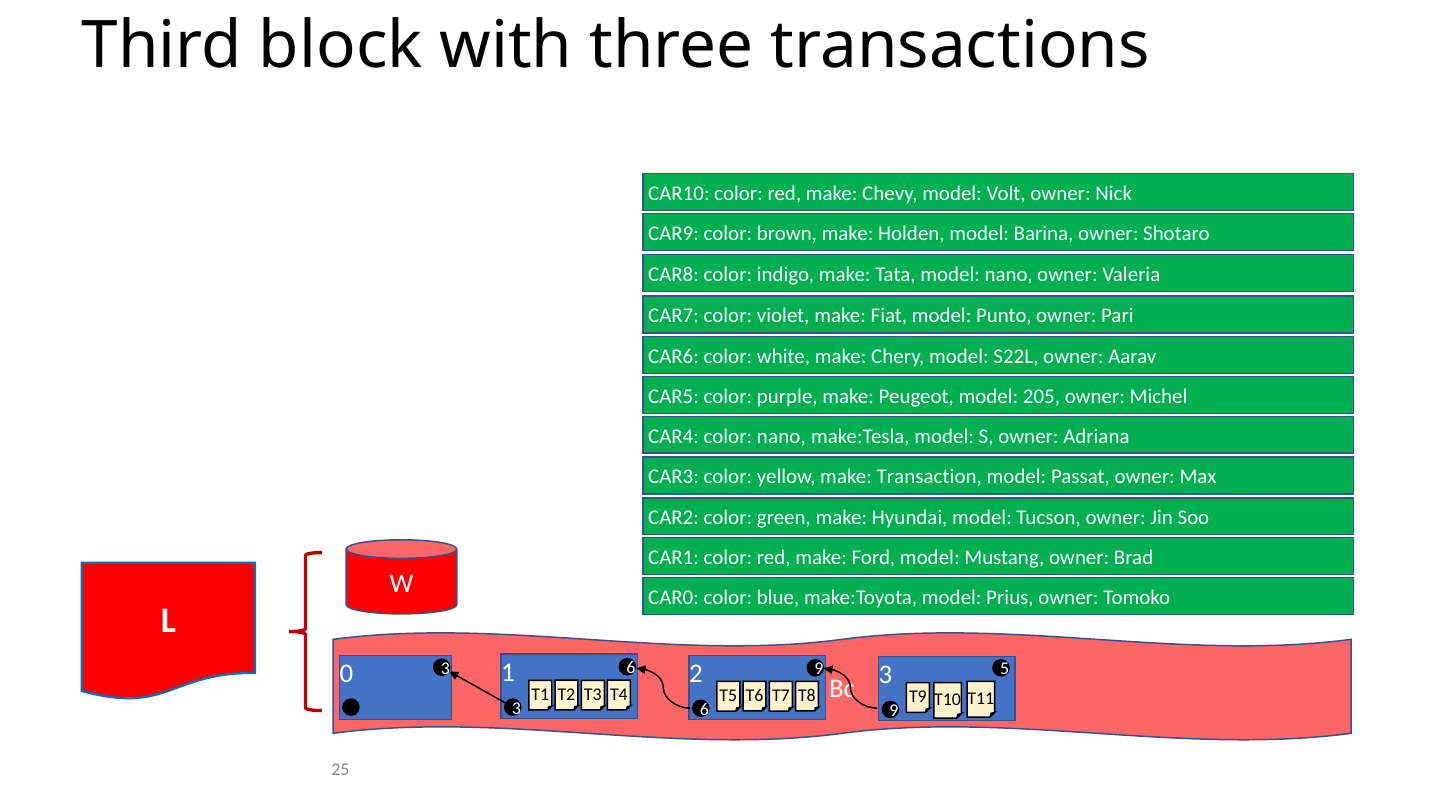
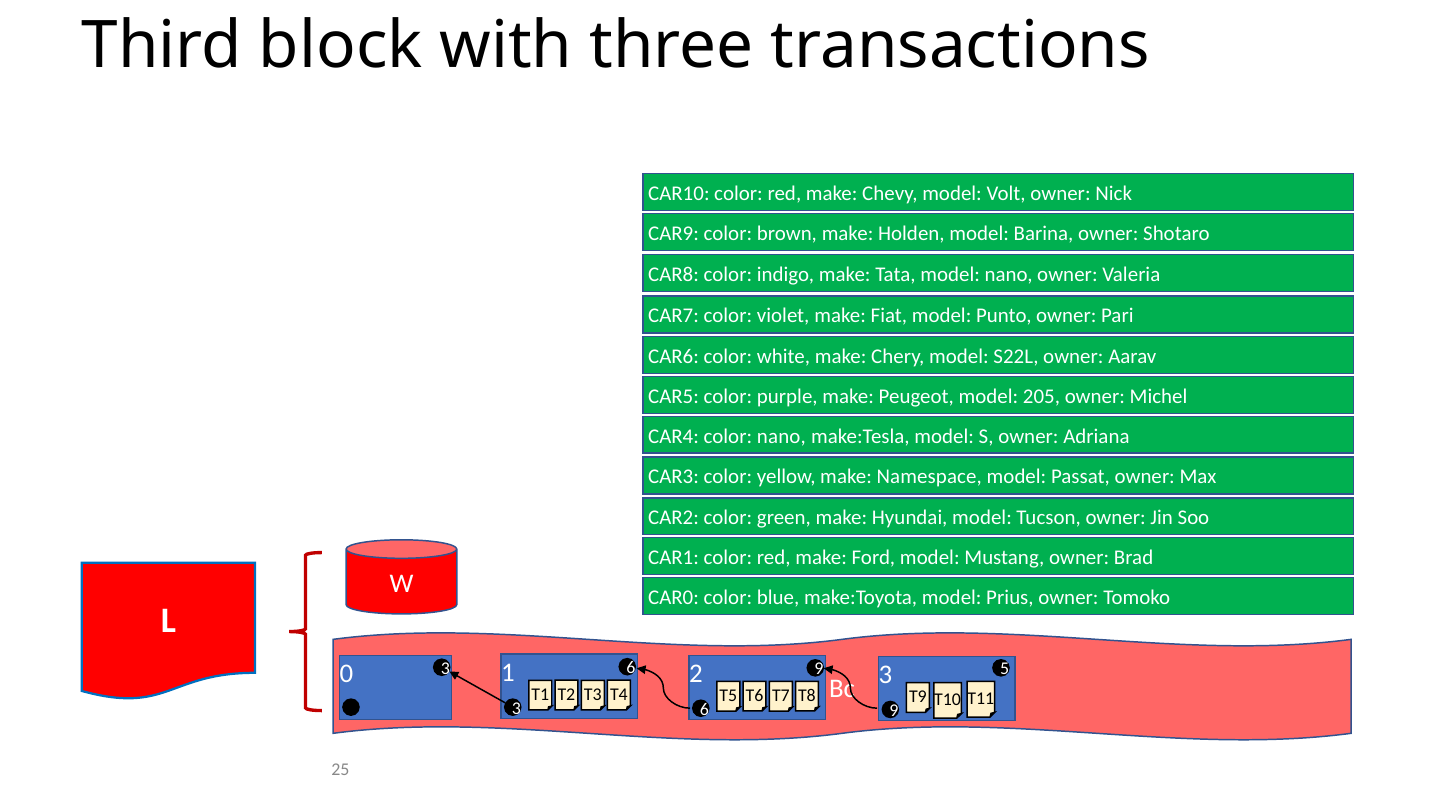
Transaction: Transaction -> Namespace (929, 477)
